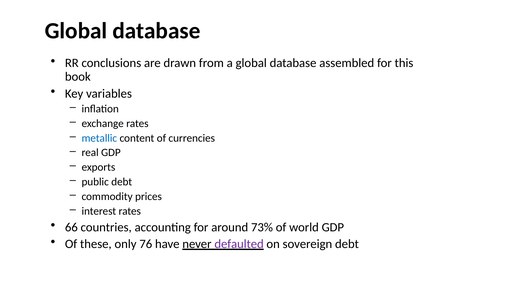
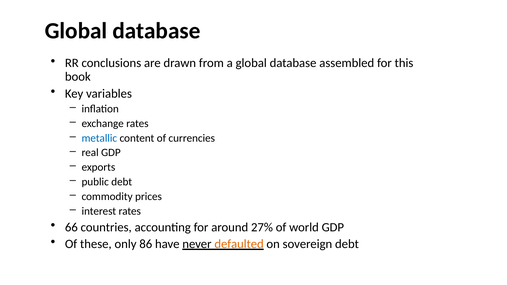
73%: 73% -> 27% (262, 227)
76: 76 -> 86 (146, 244)
defaulted colour: purple -> orange (239, 244)
